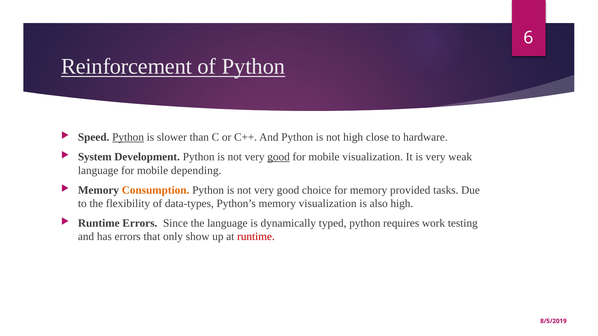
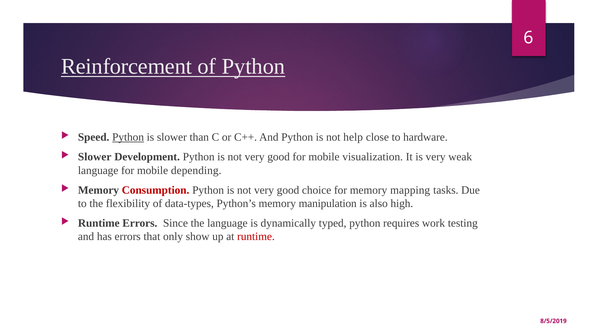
not high: high -> help (353, 137)
System: System -> Slower (95, 157)
good underline: present -> none (279, 157)
Consumption colour: orange -> red (156, 190)
provided: provided -> mapping (410, 190)
memory visualization: visualization -> manipulation (328, 204)
